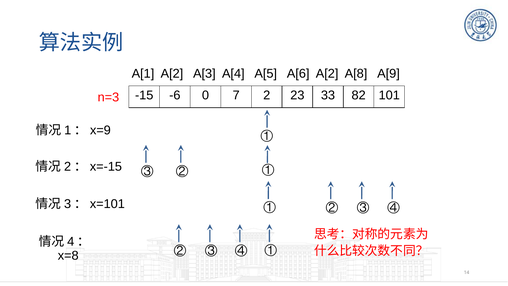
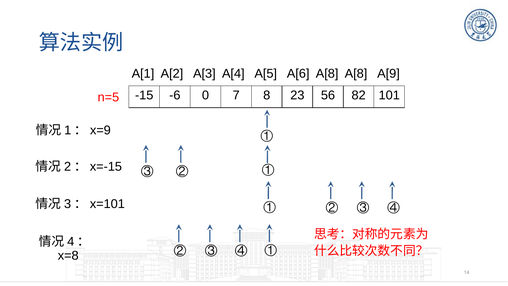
A[6 A[2: A[2 -> A[8 (327, 74)
2: 2 -> 8 (267, 95)
33: 33 -> 56 (328, 95)
n=3: n=3 -> n=5 (108, 97)
